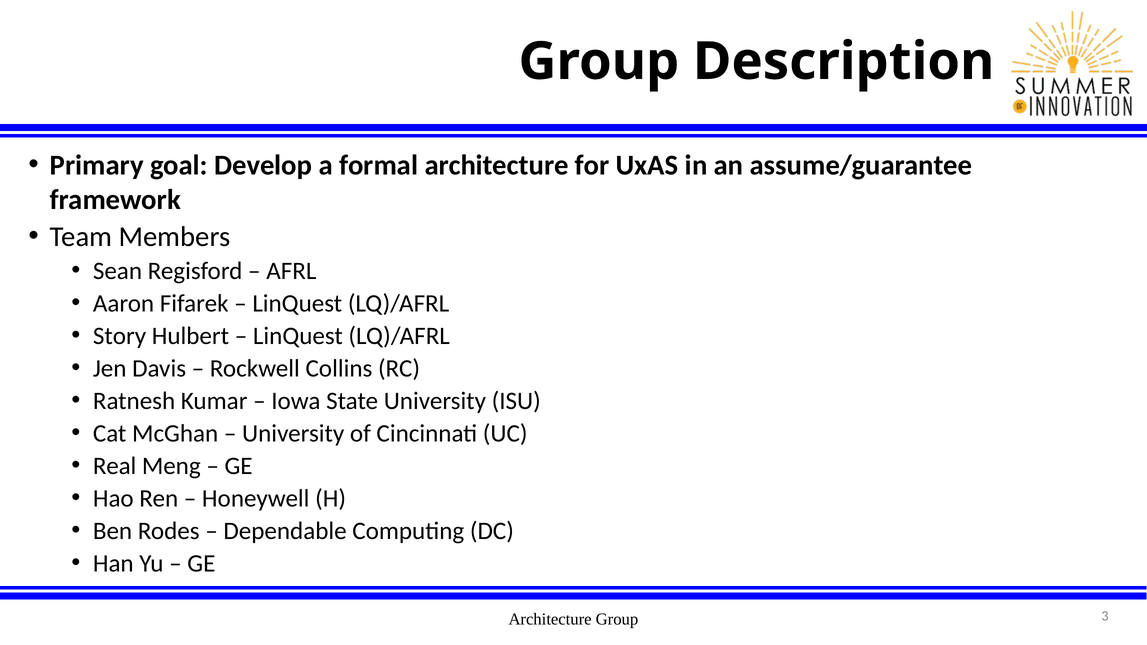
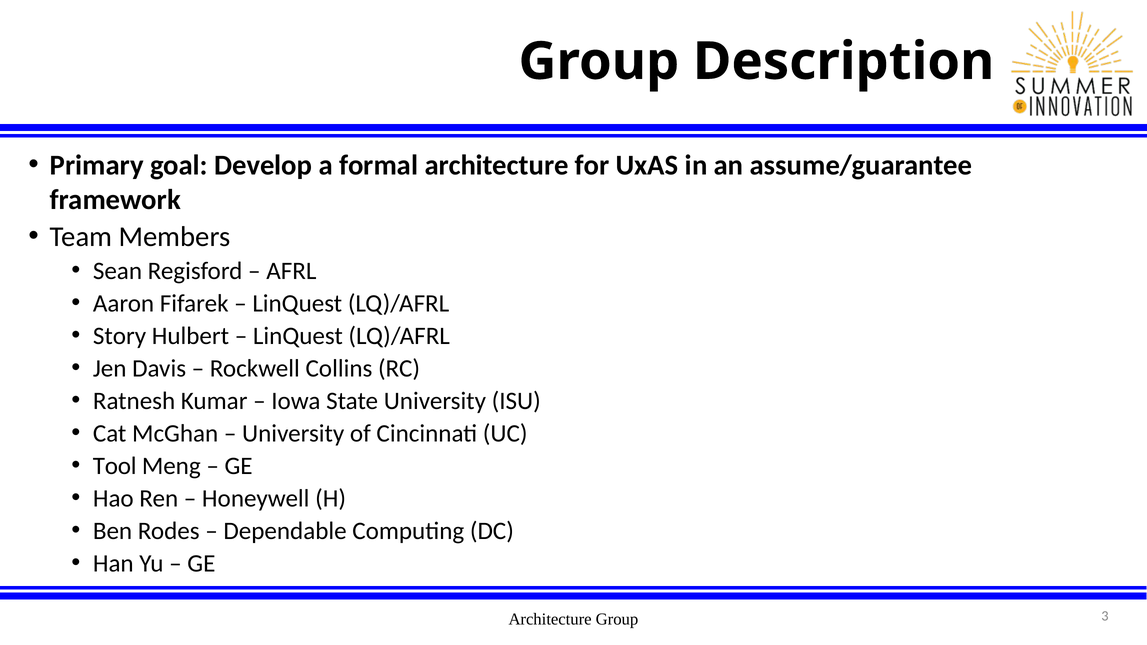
Real: Real -> Tool (115, 466)
